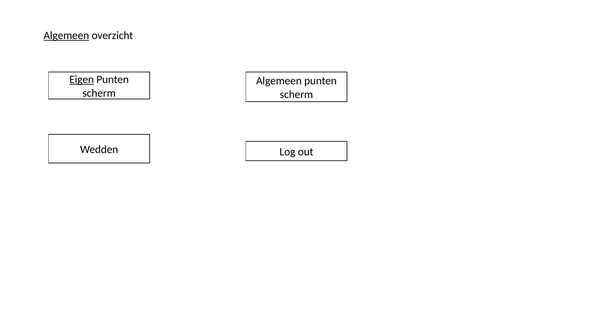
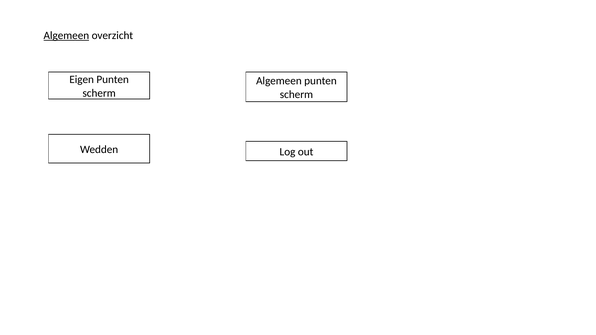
Eigen underline: present -> none (82, 80)
